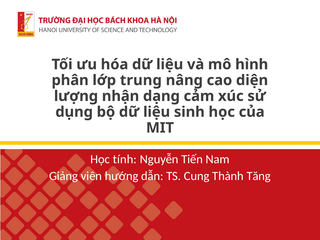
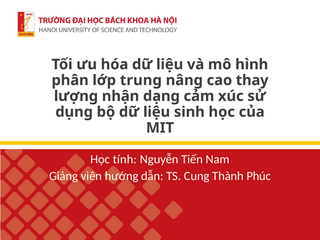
diện: diện -> thay (252, 80)
Tăng: Tăng -> Phúc (259, 176)
